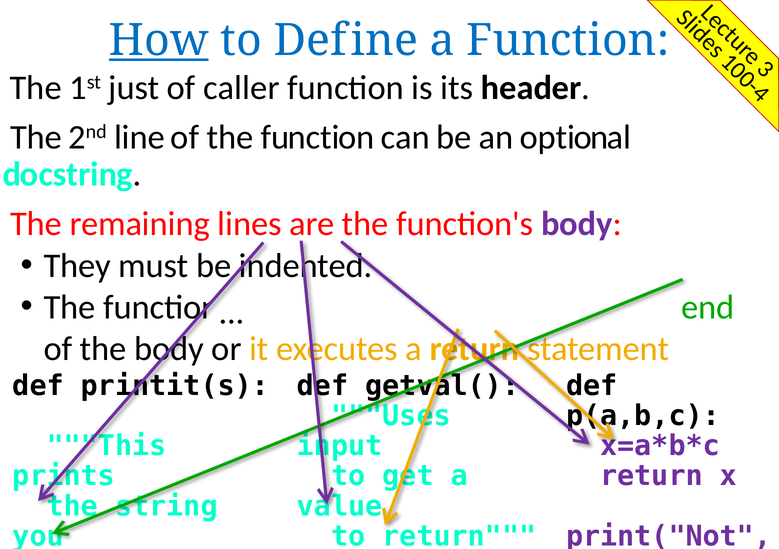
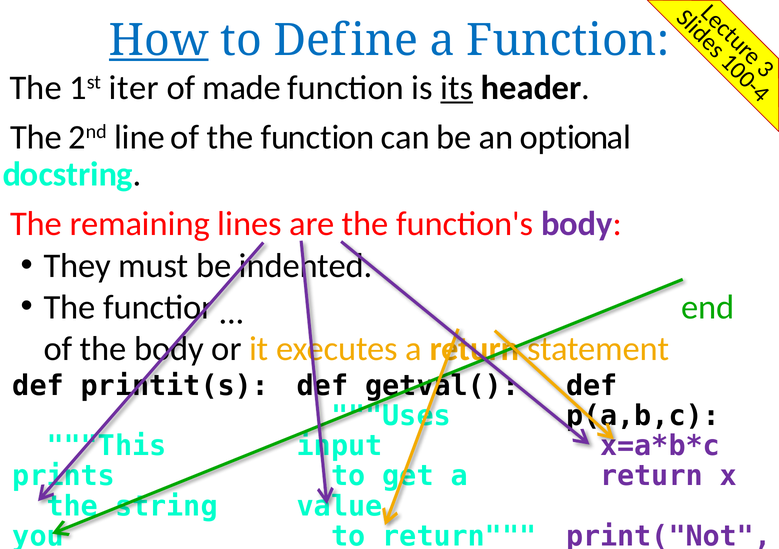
just: just -> iter (134, 88)
caller: caller -> made (242, 88)
its underline: none -> present (457, 88)
